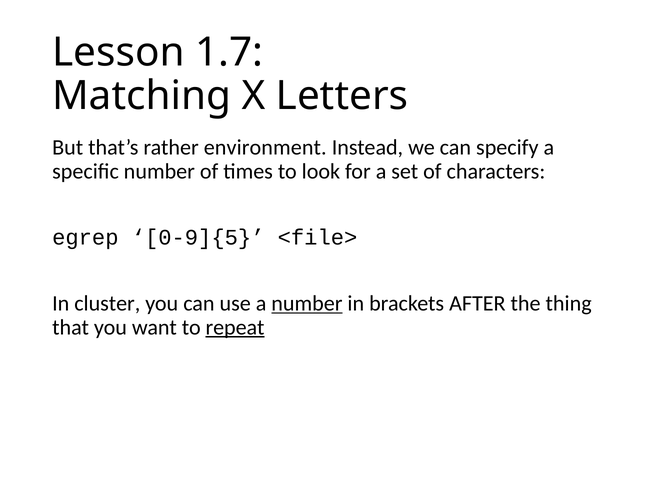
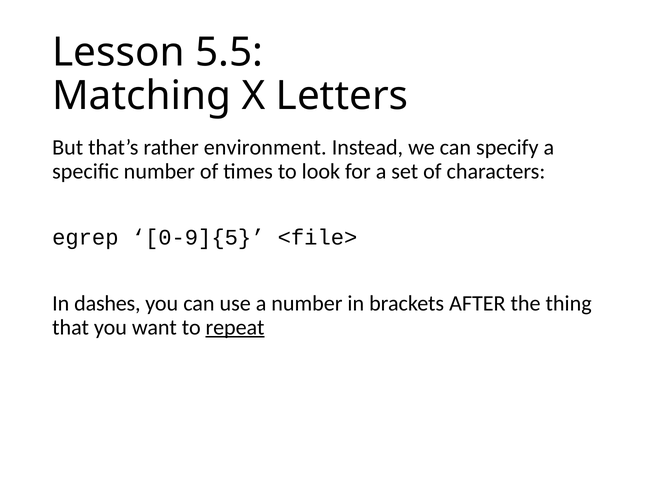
1.7: 1.7 -> 5.5 (229, 52)
cluster: cluster -> dashes (107, 304)
number underline: present -> none (307, 304)
